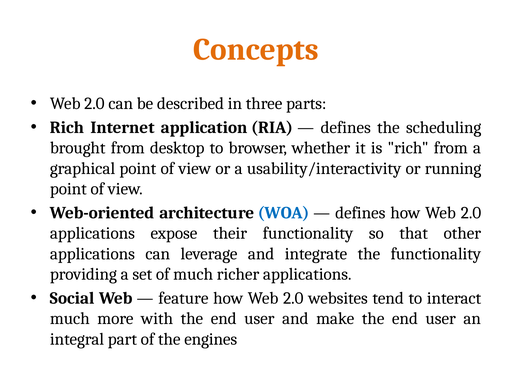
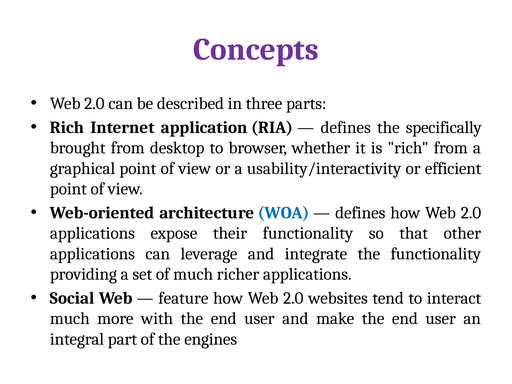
Concepts colour: orange -> purple (256, 50)
scheduling: scheduling -> specifically (444, 127)
running: running -> efficient (453, 168)
